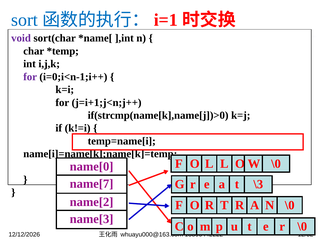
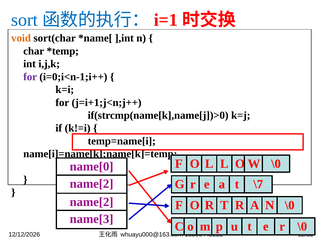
void colour: purple -> orange (21, 38)
name[7: name[7 -> name[2 (92, 184)
\3: \3 -> \7 (258, 185)
